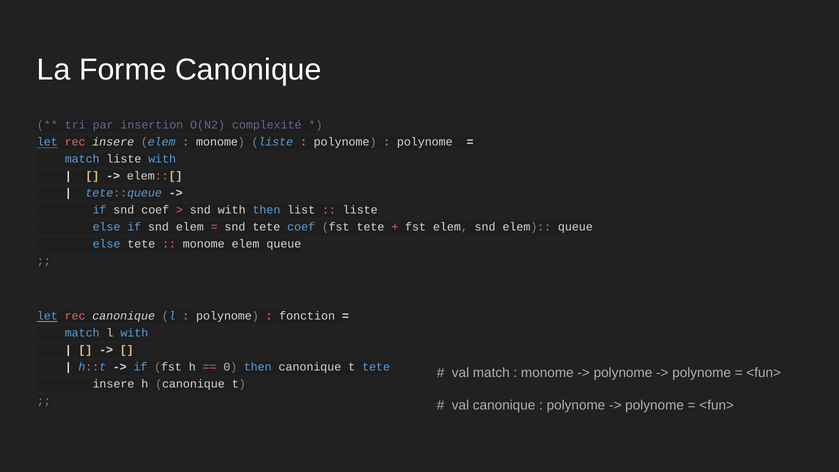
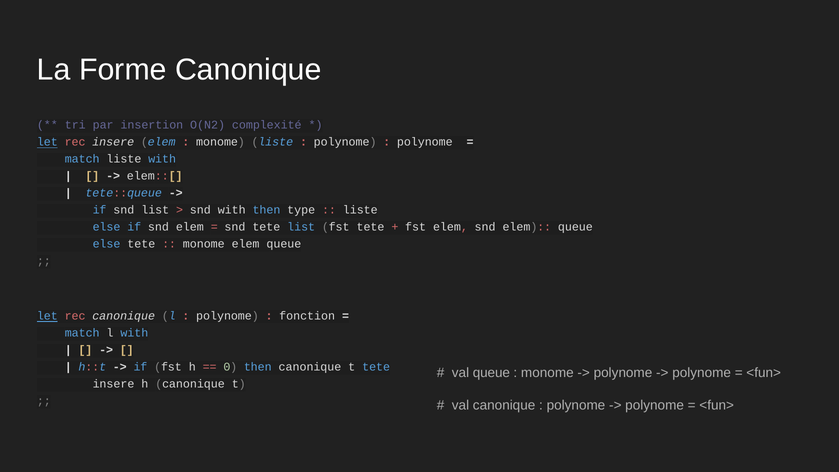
snd coef: coef -> list (155, 210)
list: list -> type (301, 210)
tete coef: coef -> list (301, 227)
val match: match -> queue (491, 373)
